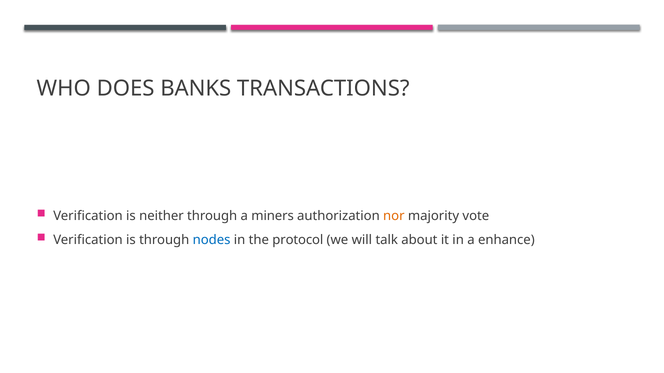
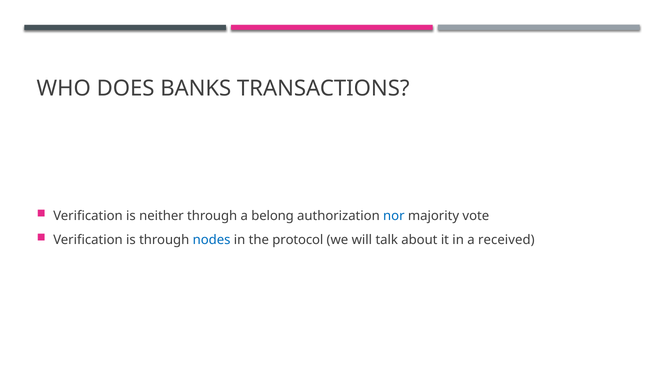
miners: miners -> belong (273, 216)
nor colour: orange -> blue (394, 216)
enhance: enhance -> received (506, 240)
